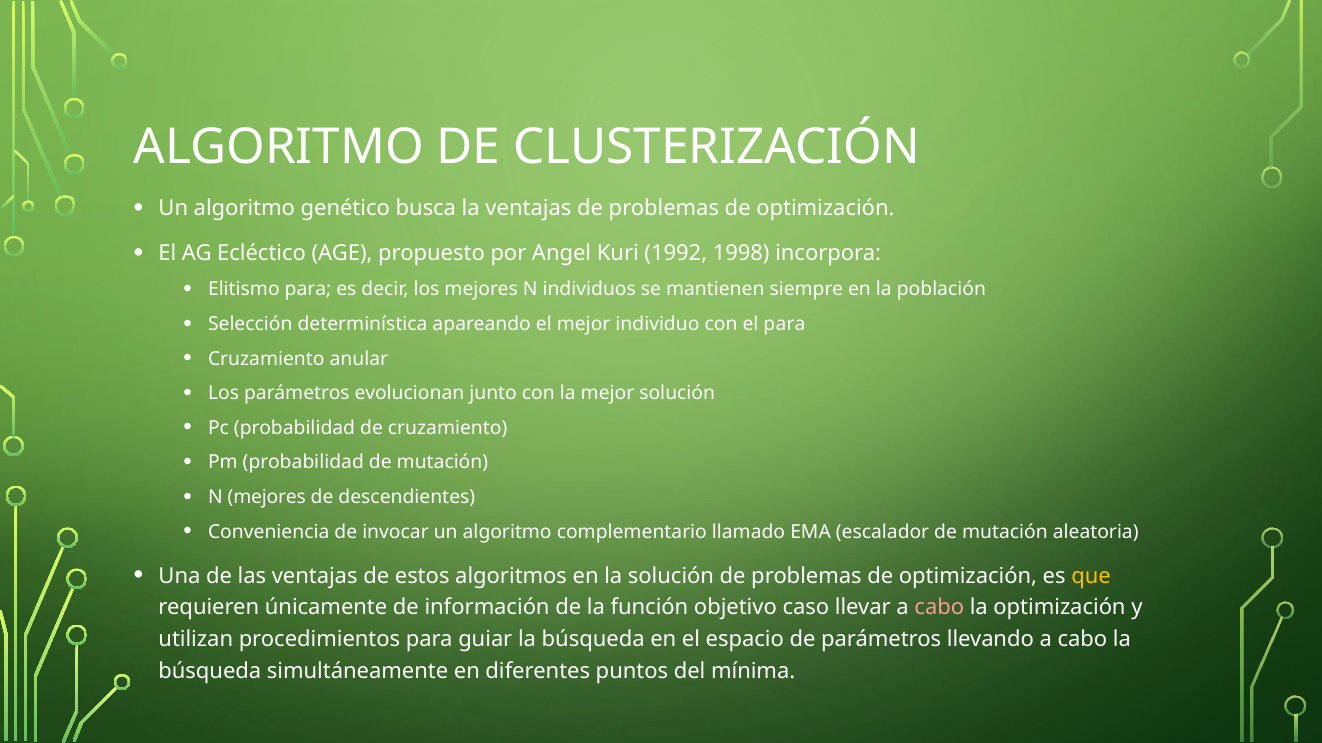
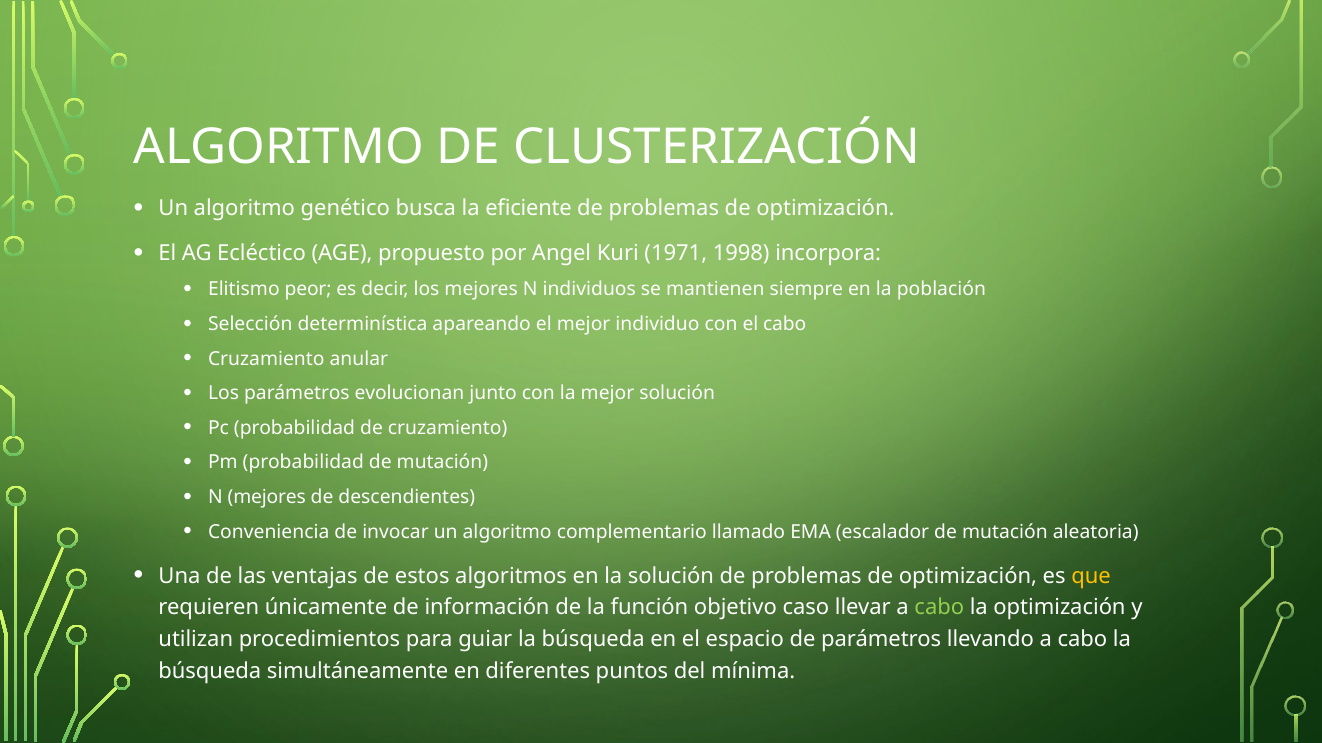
la ventajas: ventajas -> eficiente (529, 208)
1992: 1992 -> 1971 (676, 254)
Elitismo para: para -> peor (308, 290)
el para: para -> cabo (785, 324)
cabo colour: pink -> light green (939, 608)
